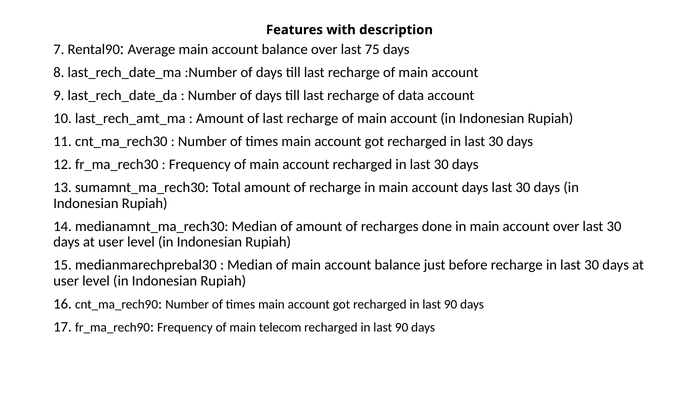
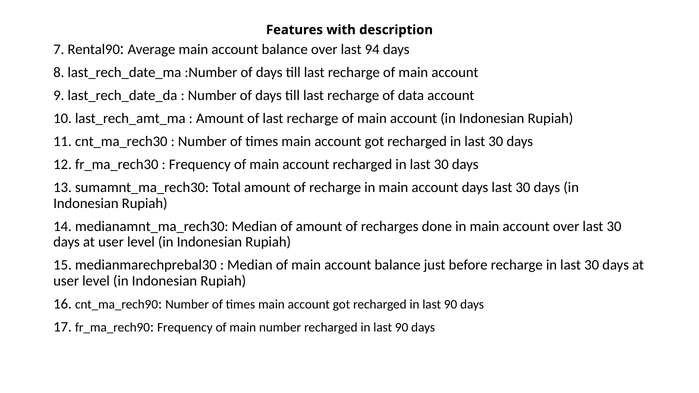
75: 75 -> 94 (372, 49)
main telecom: telecom -> number (280, 328)
